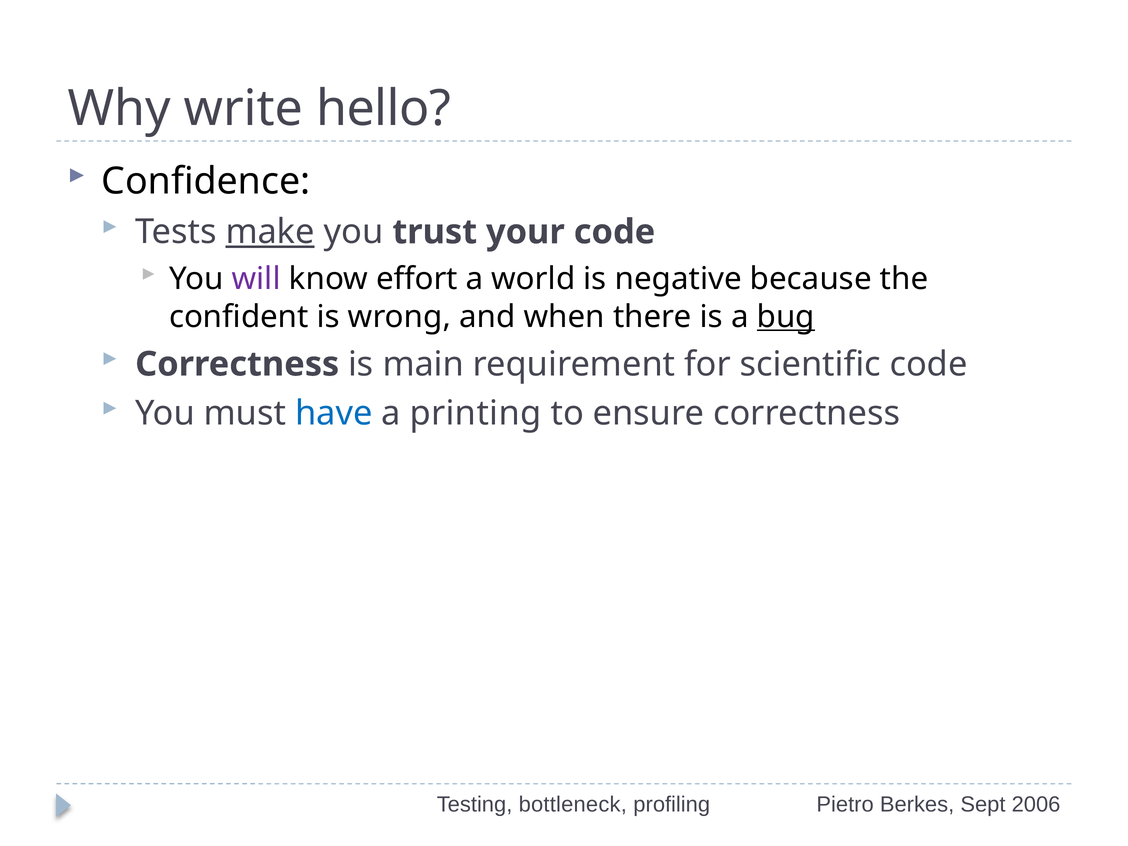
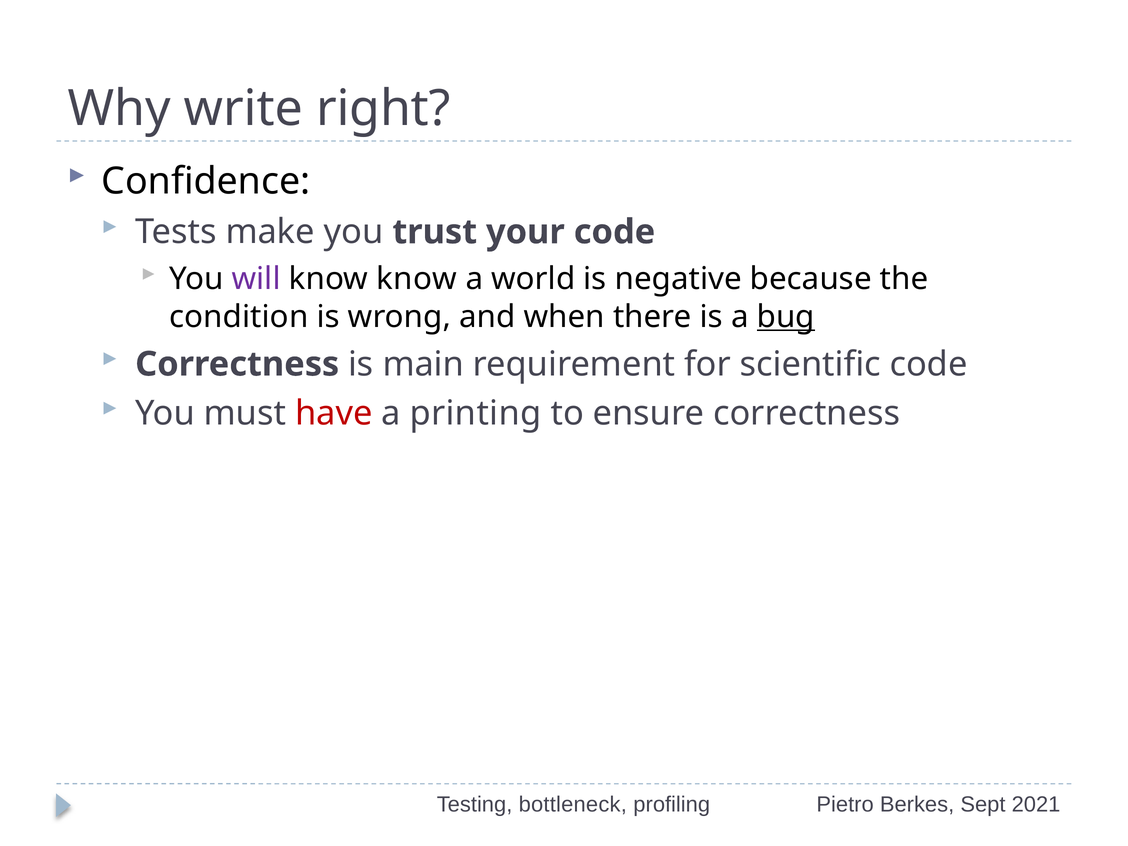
hello: hello -> right (383, 109)
make underline: present -> none (270, 232)
know effort: effort -> know (417, 279)
confident: confident -> condition (239, 317)
have colour: blue -> red (334, 413)
2006: 2006 -> 2021 (1036, 804)
